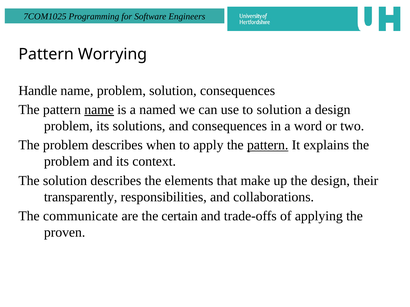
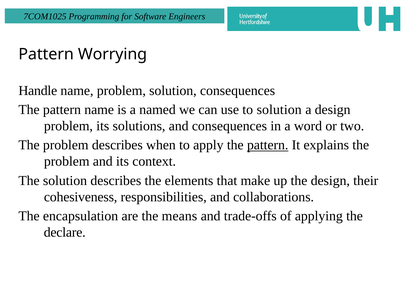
name underline: present -> none (99, 110)
transparently: transparently -> cohesiveness (81, 197)
communicate: communicate -> encapsulation (81, 216)
certain: certain -> means (179, 216)
proven: proven -> declare (65, 233)
